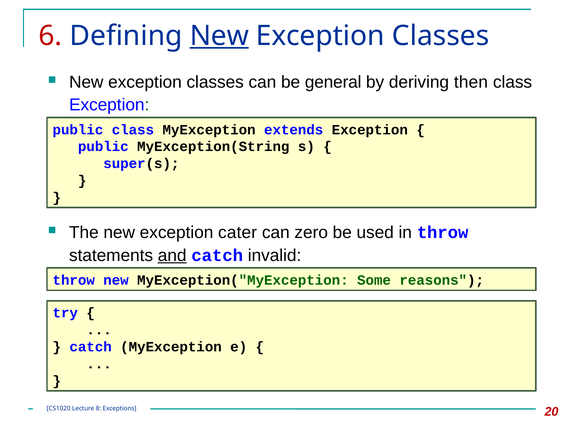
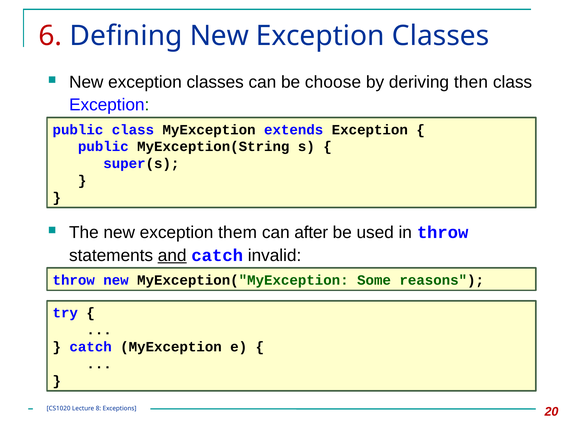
New underline: present -> none (219, 36)
general: general -> choose (333, 82)
cater: cater -> them (238, 233)
zero: zero -> after (311, 233)
